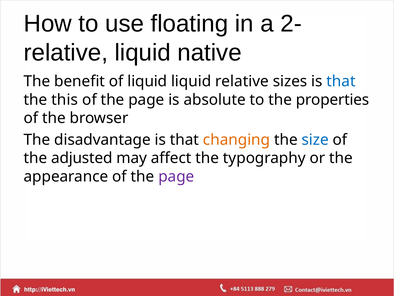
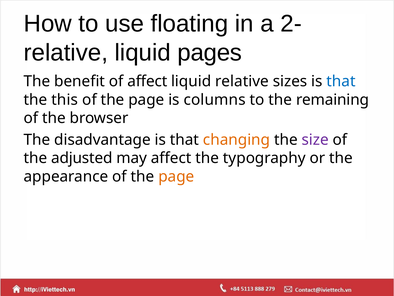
native: native -> pages (210, 53)
of liquid: liquid -> affect (147, 81)
absolute: absolute -> columns (215, 100)
properties: properties -> remaining (333, 100)
size colour: blue -> purple (315, 139)
page colour: purple -> orange (176, 176)
